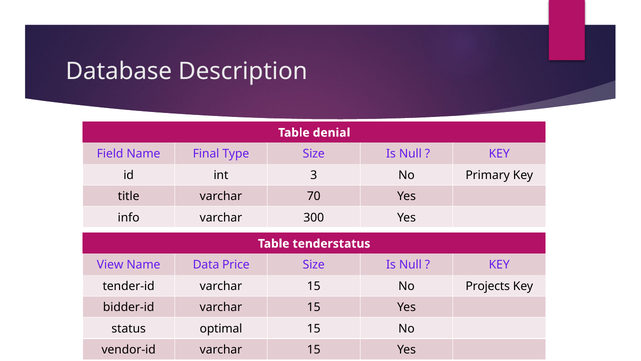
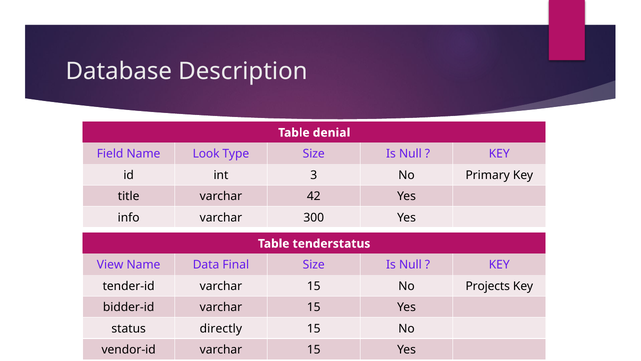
Final: Final -> Look (206, 154)
70: 70 -> 42 (314, 196)
Price: Price -> Final (236, 265)
optimal: optimal -> directly (221, 328)
